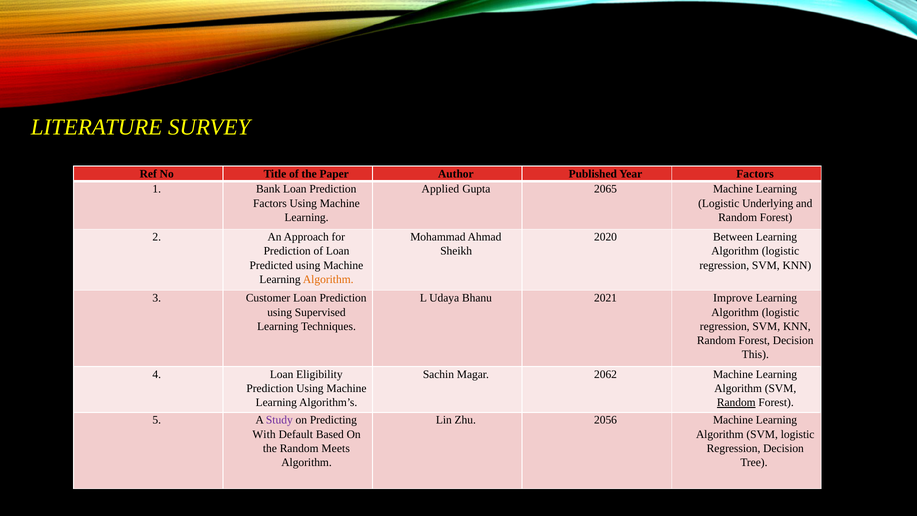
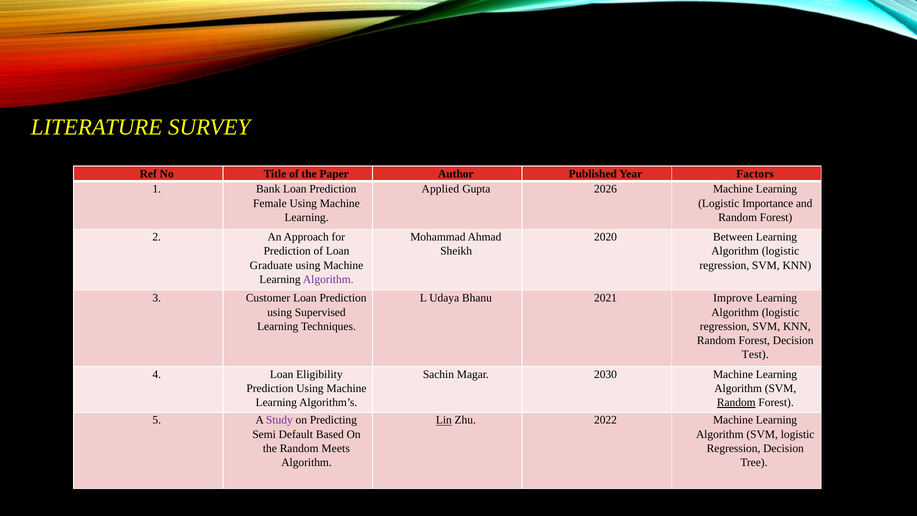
2065: 2065 -> 2026 (606, 189)
Factors: Factors -> Female (270, 203)
Underlying: Underlying -> Importance (768, 203)
Predicted: Predicted -> Graduate (271, 265)
Algorithm colour: orange -> purple (328, 279)
This: This -> Test (755, 354)
2062: 2062 -> 2030 (606, 374)
Lin underline: none -> present (444, 420)
2056: 2056 -> 2022 (606, 420)
With: With -> Semi (264, 434)
